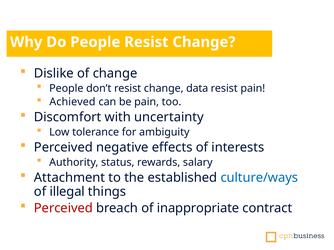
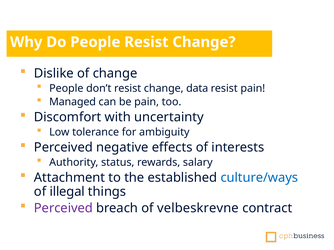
Achieved: Achieved -> Managed (73, 102)
Perceived colour: red -> purple (63, 208)
inappropriate: inappropriate -> velbeskrevne (198, 208)
